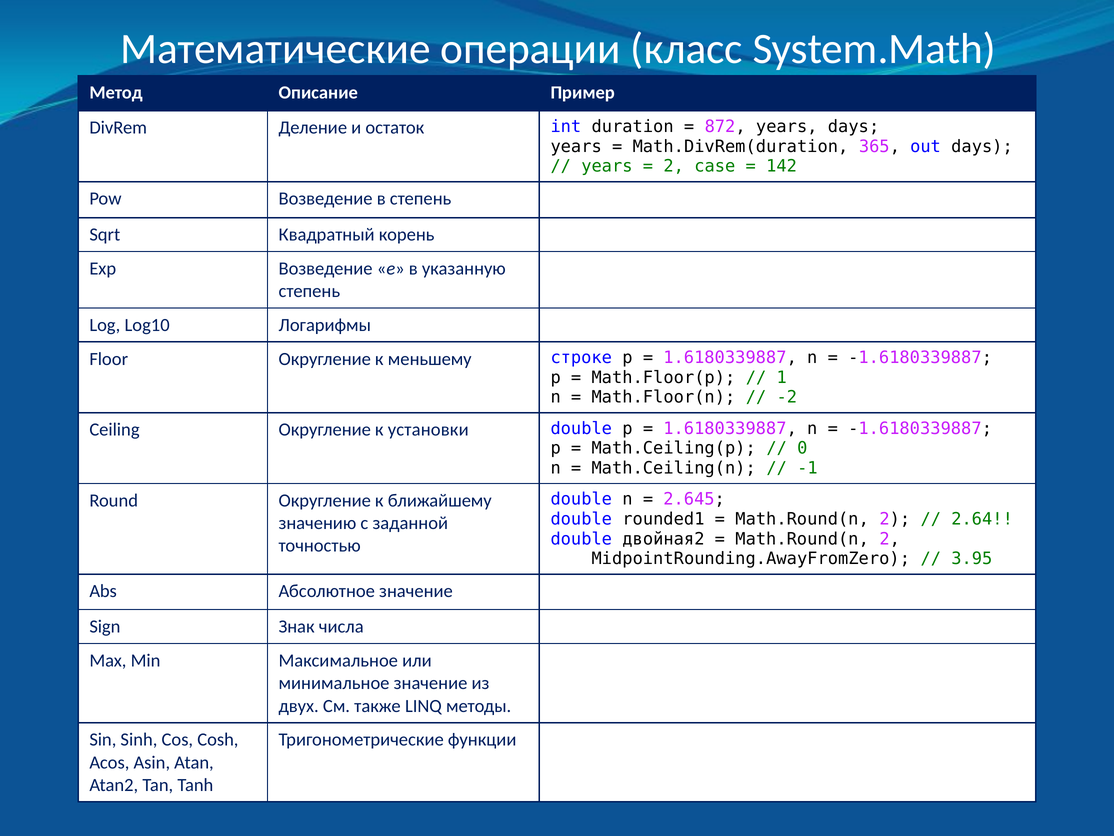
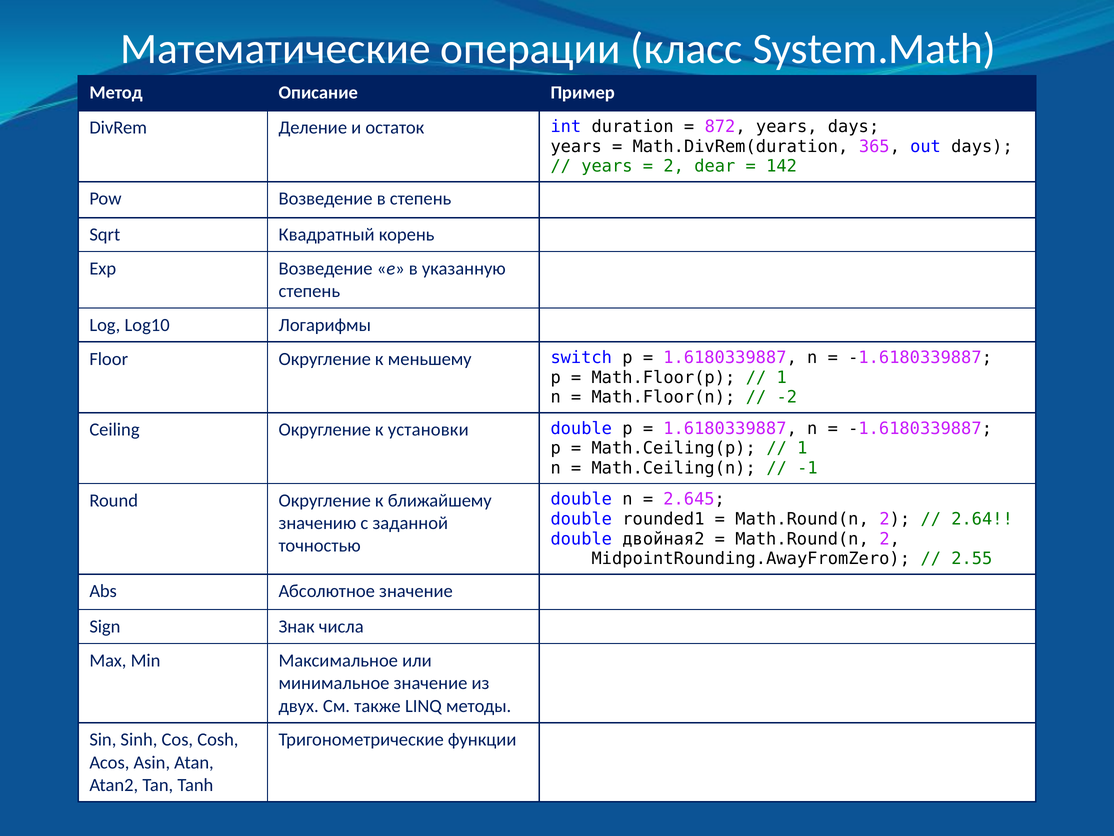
case: case -> dear (715, 166)
строке: строке -> switch (581, 357)
0: 0 -> 1 (802, 448)
3.95: 3.95 -> 2.55 (972, 559)
